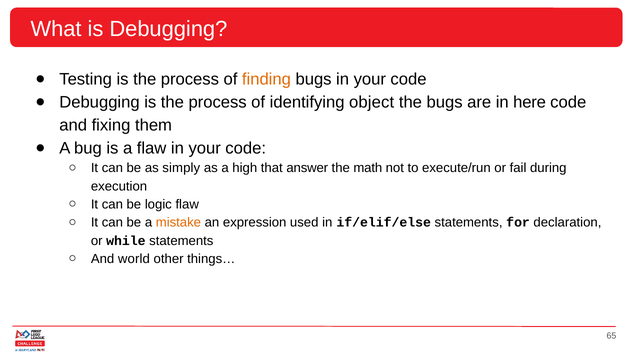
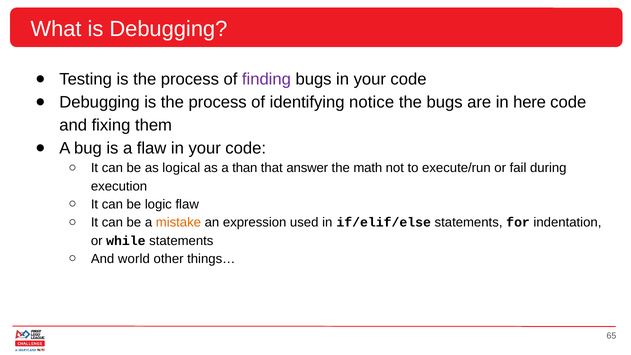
finding colour: orange -> purple (266, 79)
object: object -> notice (372, 102)
simply: simply -> logical (181, 168)
high: high -> than (245, 168)
declaration: declaration -> indentation (567, 223)
